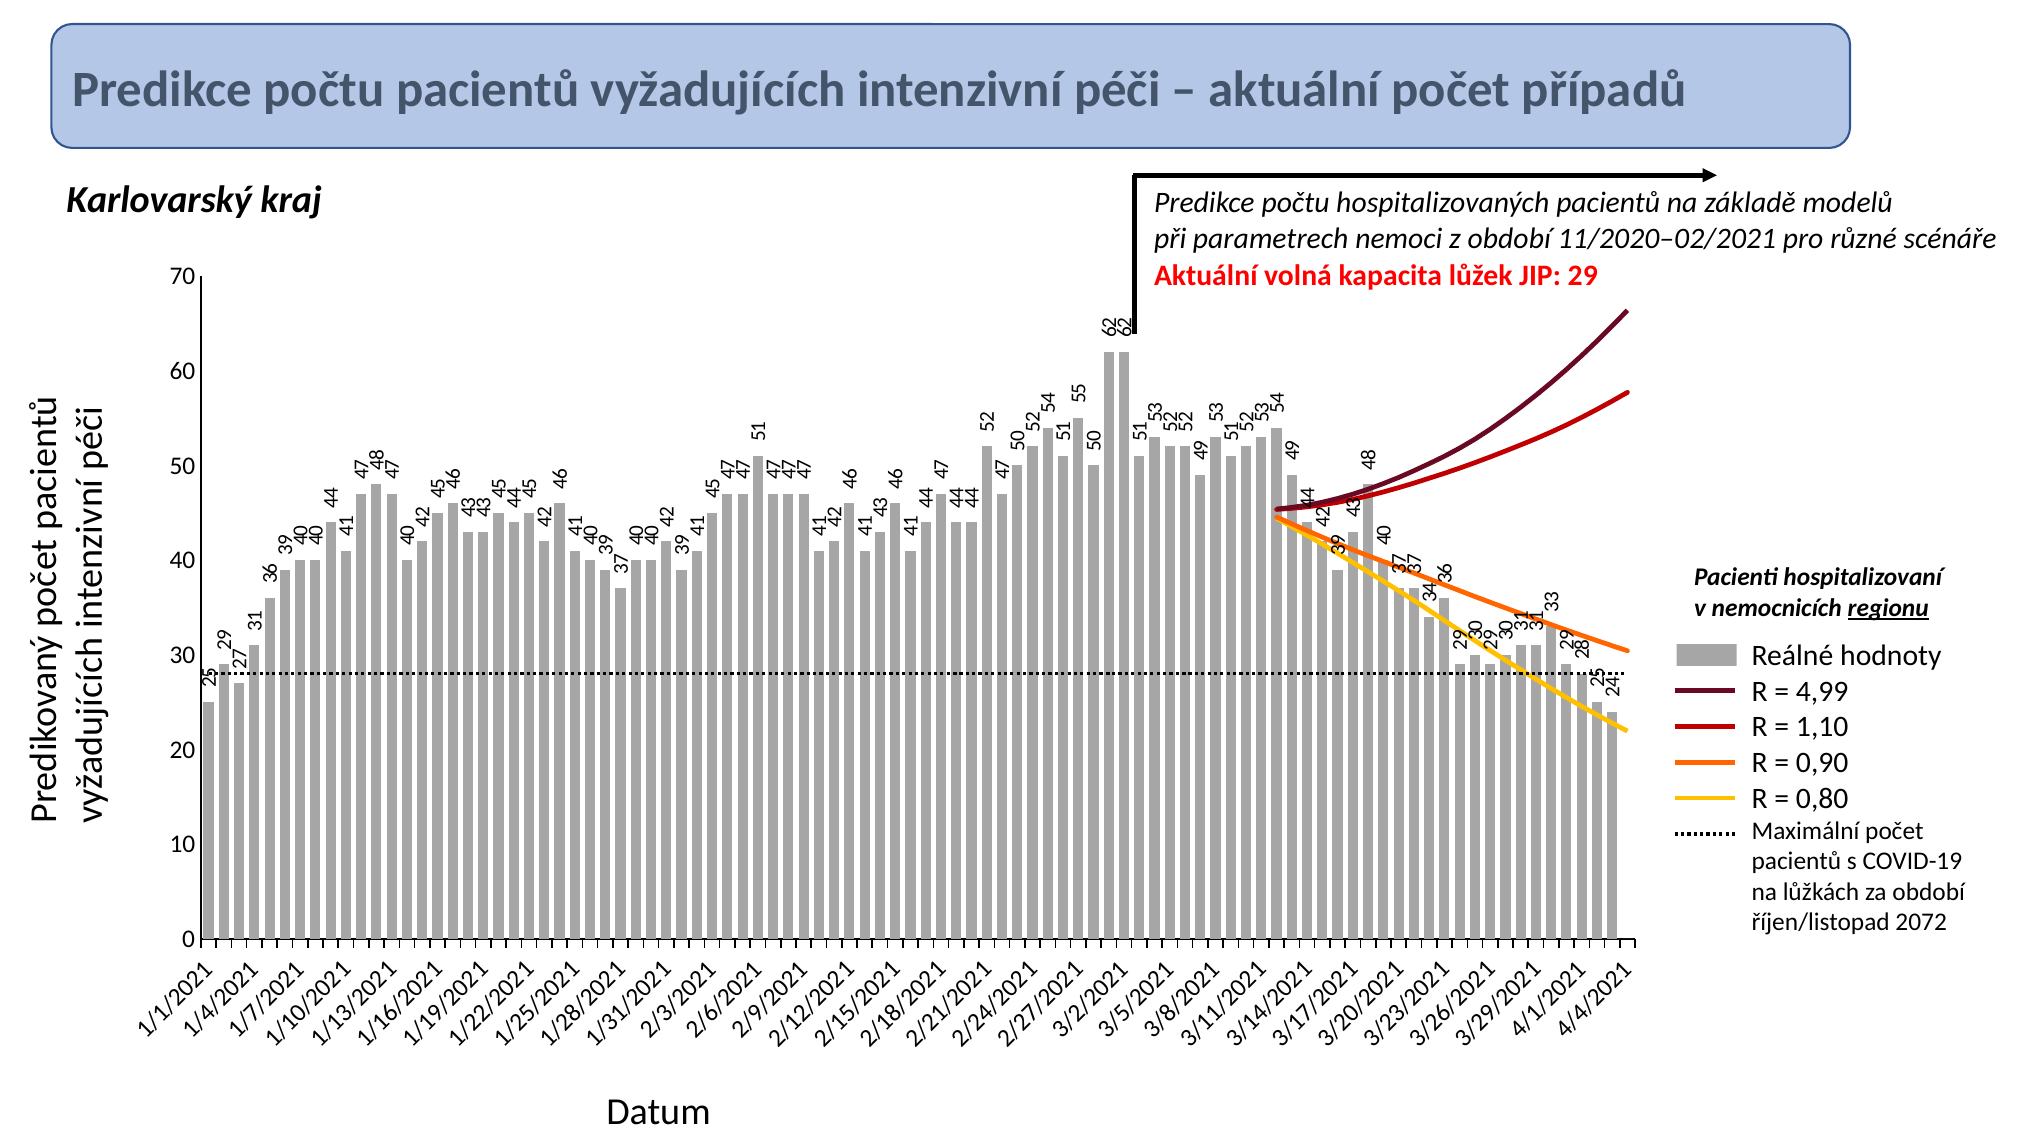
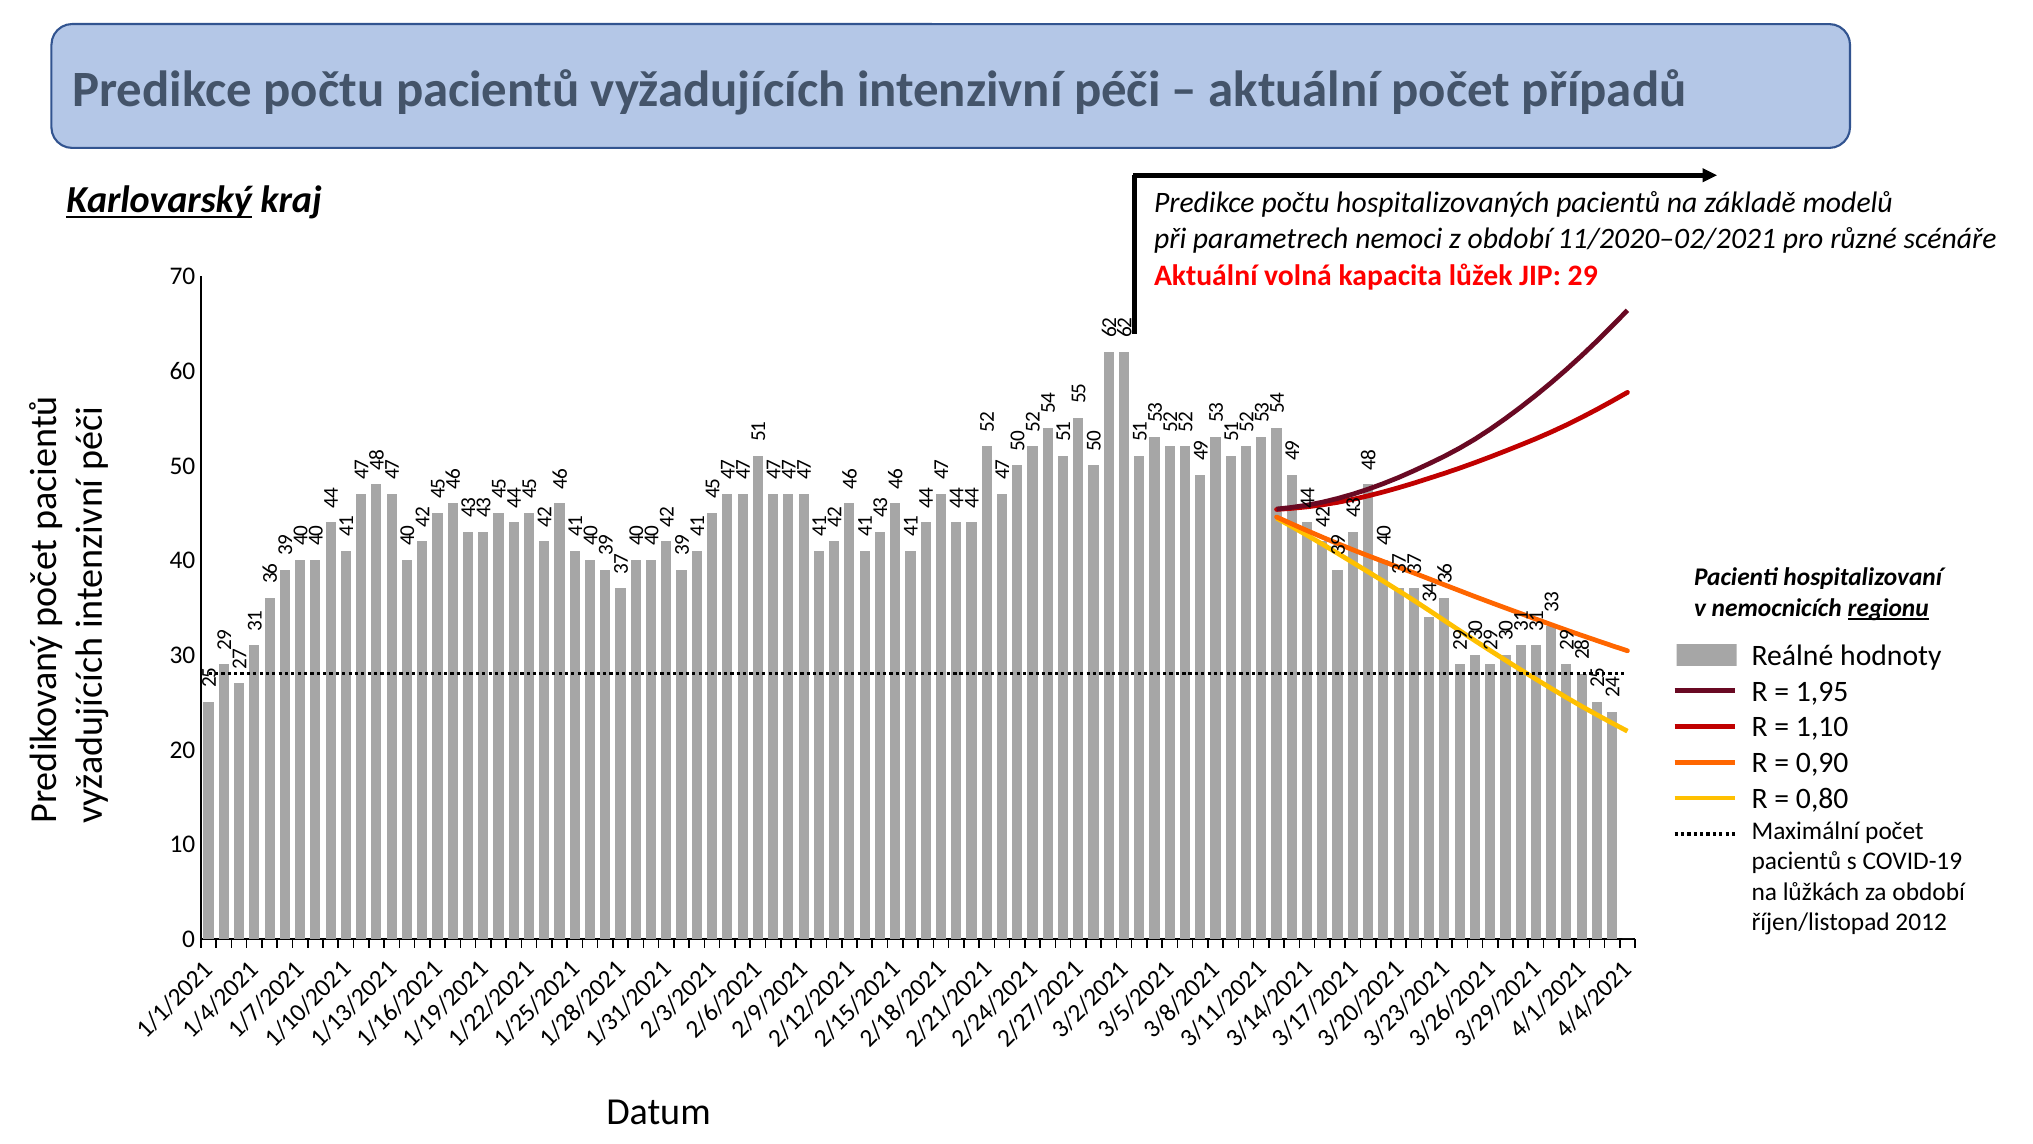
Karlovarský underline: none -> present (159, 200)
4,99: 4,99 -> 1,95 (1822, 691)
2072: 2072 -> 2012 (1921, 922)
